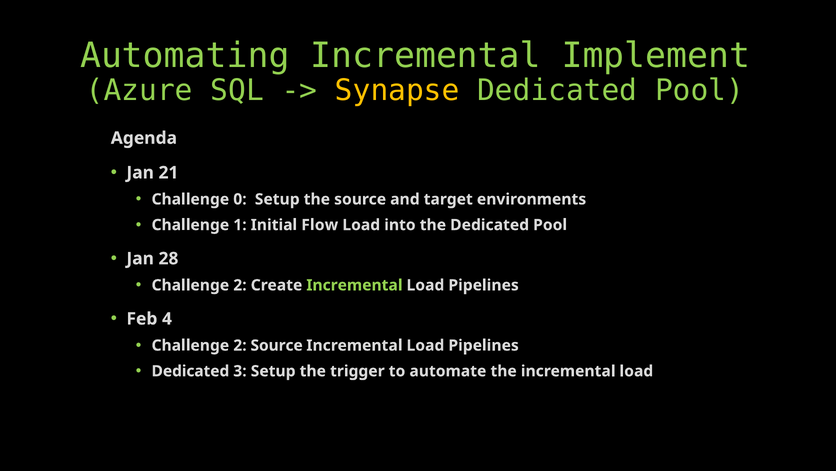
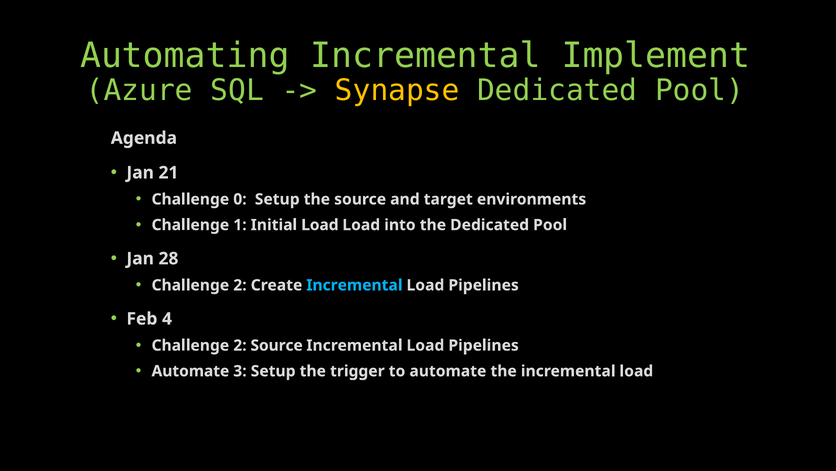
Initial Flow: Flow -> Load (320, 225)
Incremental colour: light green -> light blue (354, 285)
Dedicated: Dedicated -> Automate (190, 371)
